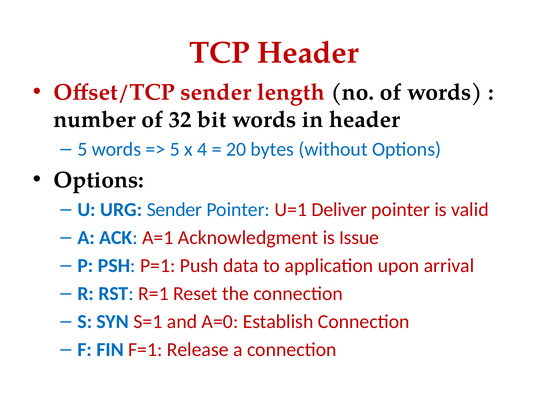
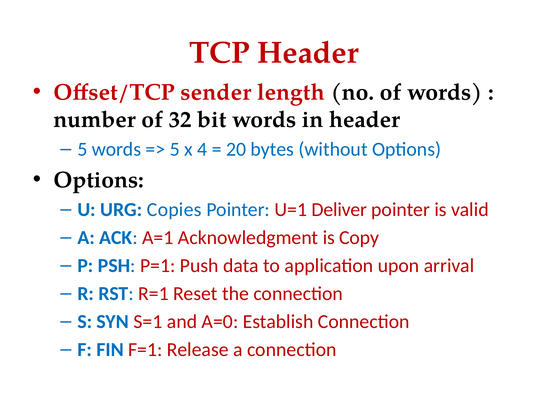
URG Sender: Sender -> Copies (174, 210)
Issue: Issue -> Copy (359, 238)
